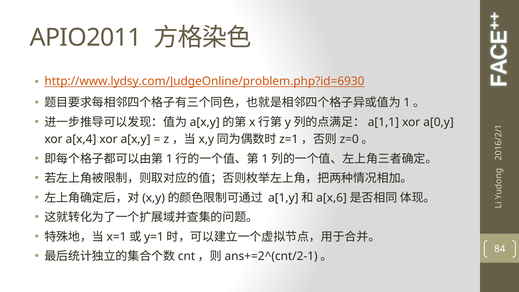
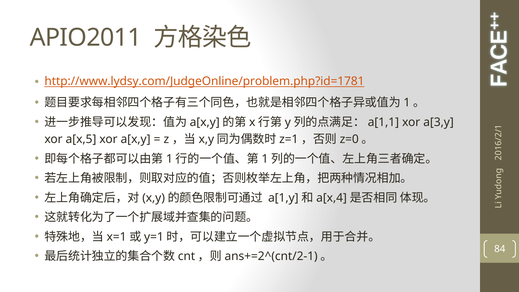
http://www.lydsy.com/JudgeOnline/problem.php?id=6930: http://www.lydsy.com/JudgeOnline/problem.php?id=6930 -> http://www.lydsy.com/JudgeOnline/problem.php?id=1781 (204, 81)
a[0,y: a[0,y -> a[3,y (439, 122)
a[x,4: a[x,4 -> a[x,5 (81, 139)
a[x,6: a[x,6 -> a[x,4 (332, 198)
